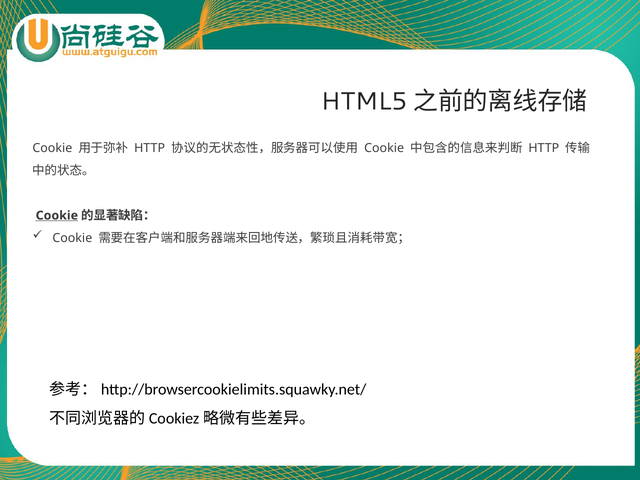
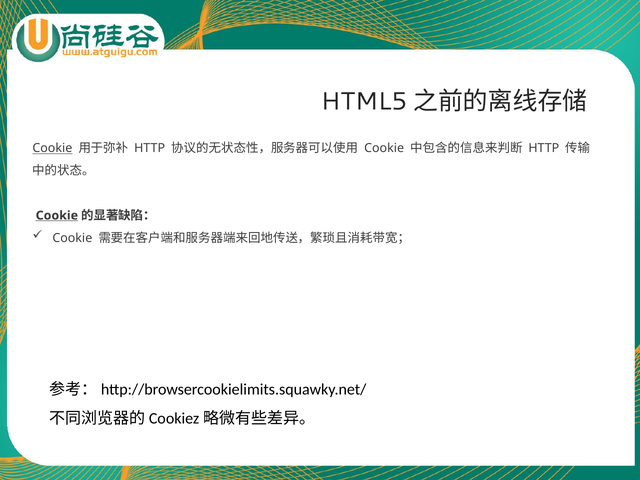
Cookie underline: none -> present (52, 148)
